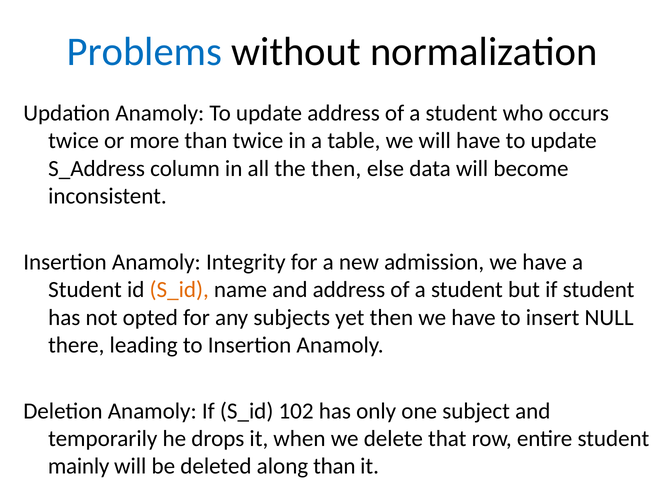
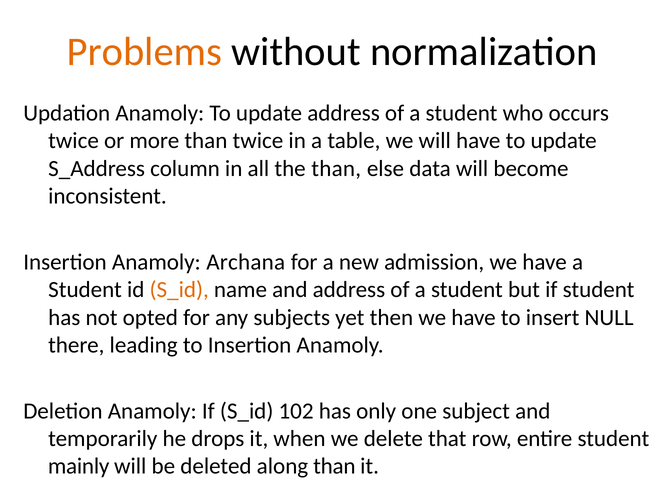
Problems colour: blue -> orange (145, 52)
the then: then -> than (336, 168)
Integrity: Integrity -> Archana (246, 262)
